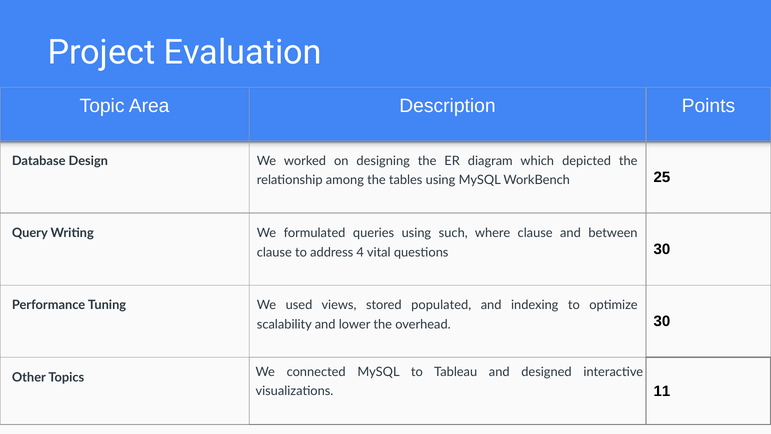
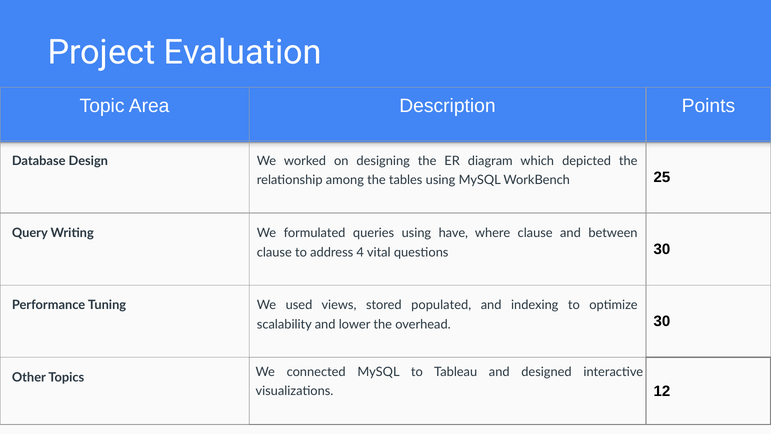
such: such -> have (453, 233)
11: 11 -> 12 (662, 391)
